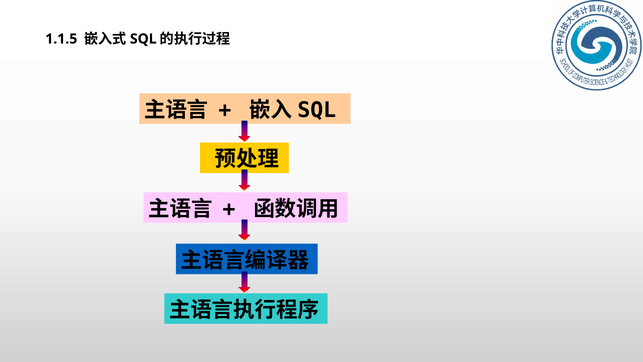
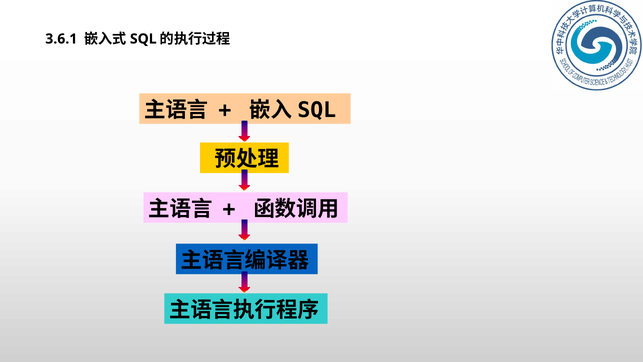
1.1.5: 1.1.5 -> 3.6.1 (61, 39)
